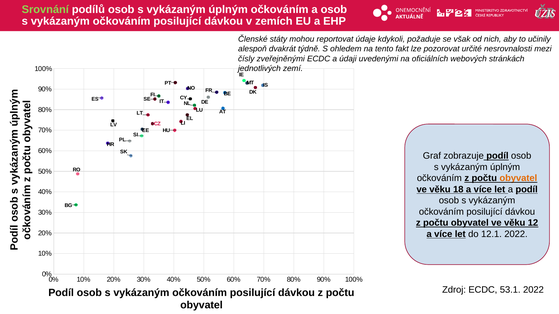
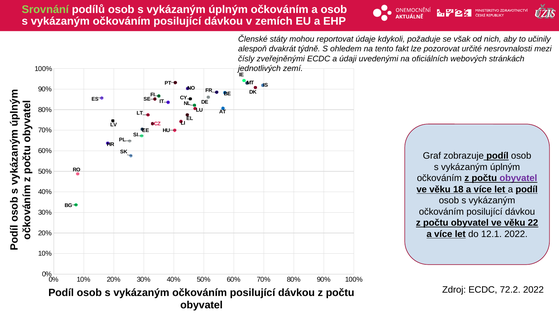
obyvatel colour: orange -> purple (518, 178)
12: 12 -> 22 (533, 223)
53.1: 53.1 -> 72.2 (510, 290)
